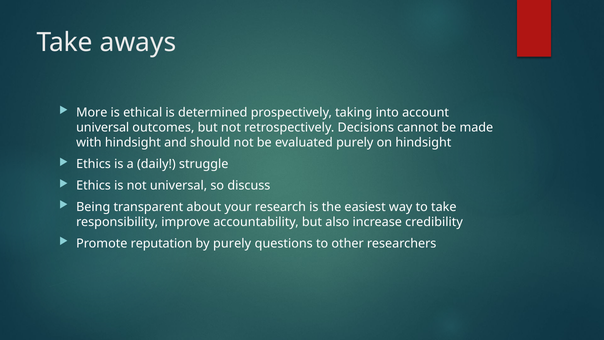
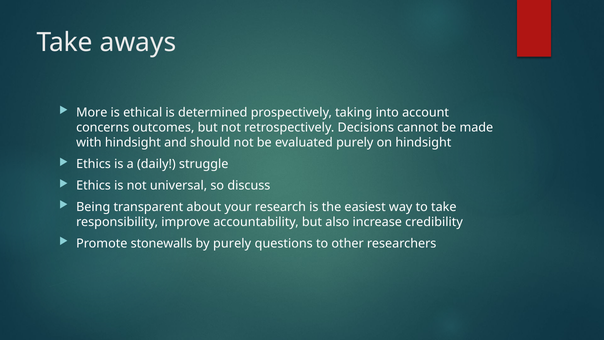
universal: universal -> concerns (103, 128)
reputation: reputation -> stonewalls (162, 243)
